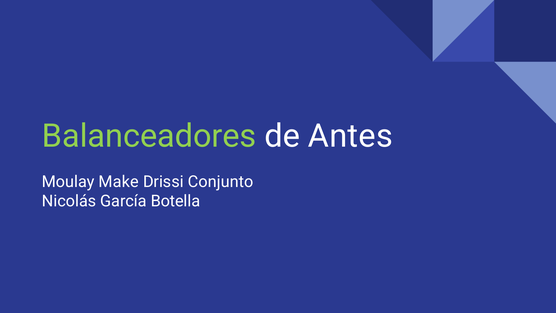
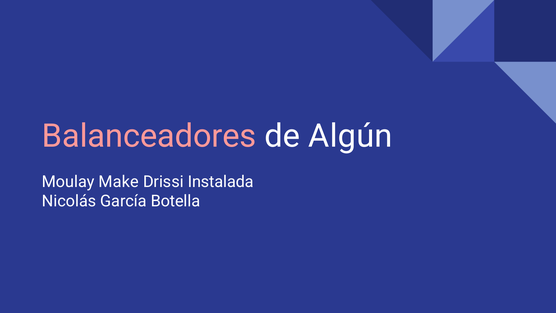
Balanceadores colour: light green -> pink (149, 136)
Antes: Antes -> Algún (350, 136)
Conjunto: Conjunto -> Instalada (221, 182)
